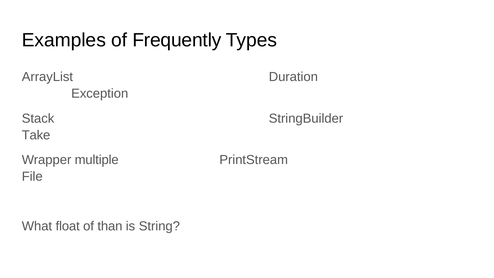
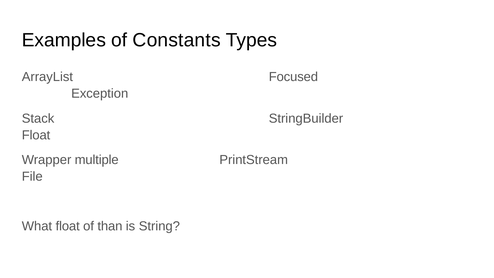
Frequently: Frequently -> Constants (177, 40)
Duration: Duration -> Focused (293, 77)
Take: Take -> Float (36, 135)
